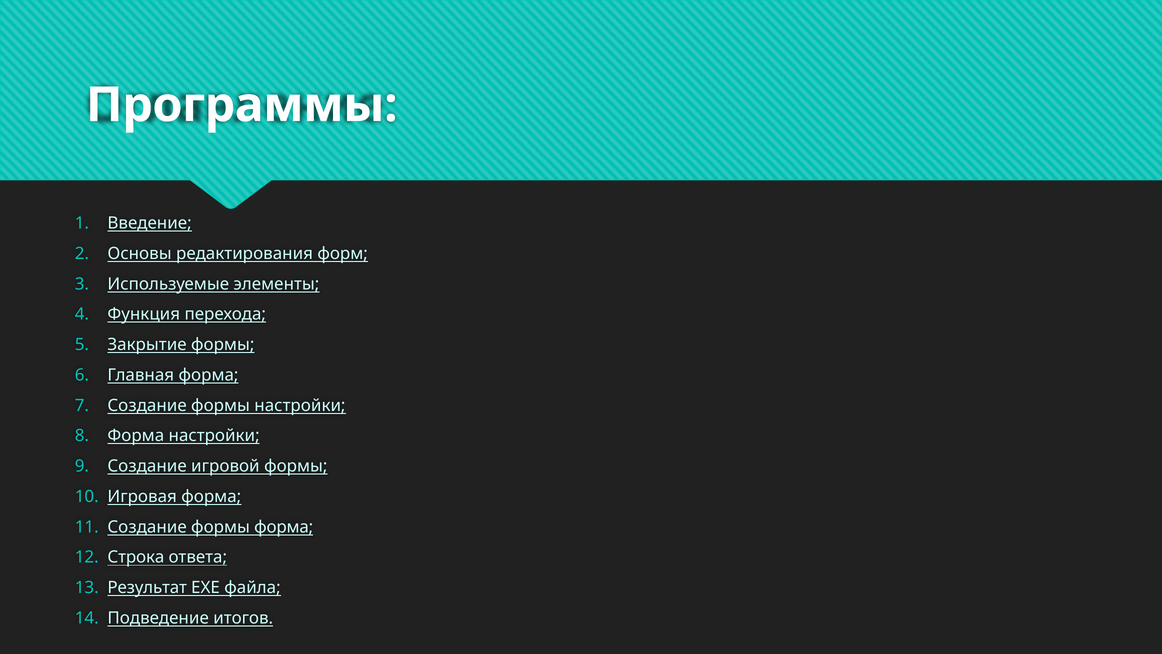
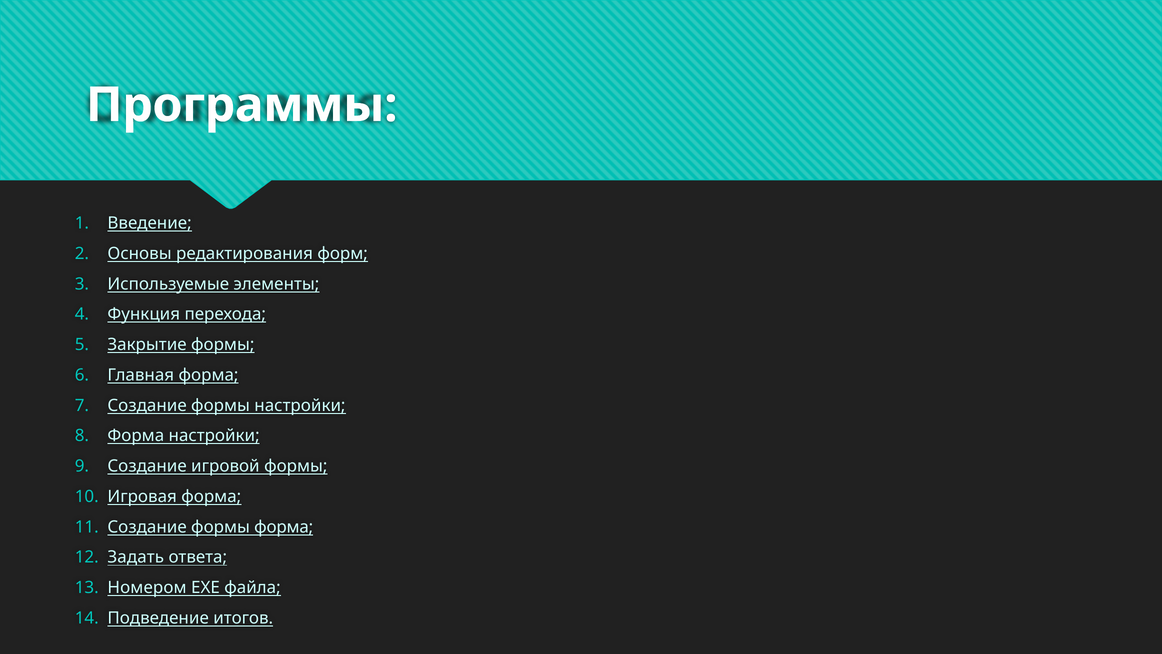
Строка: Строка -> Задать (136, 557)
Результат: Результат -> Номером (147, 587)
